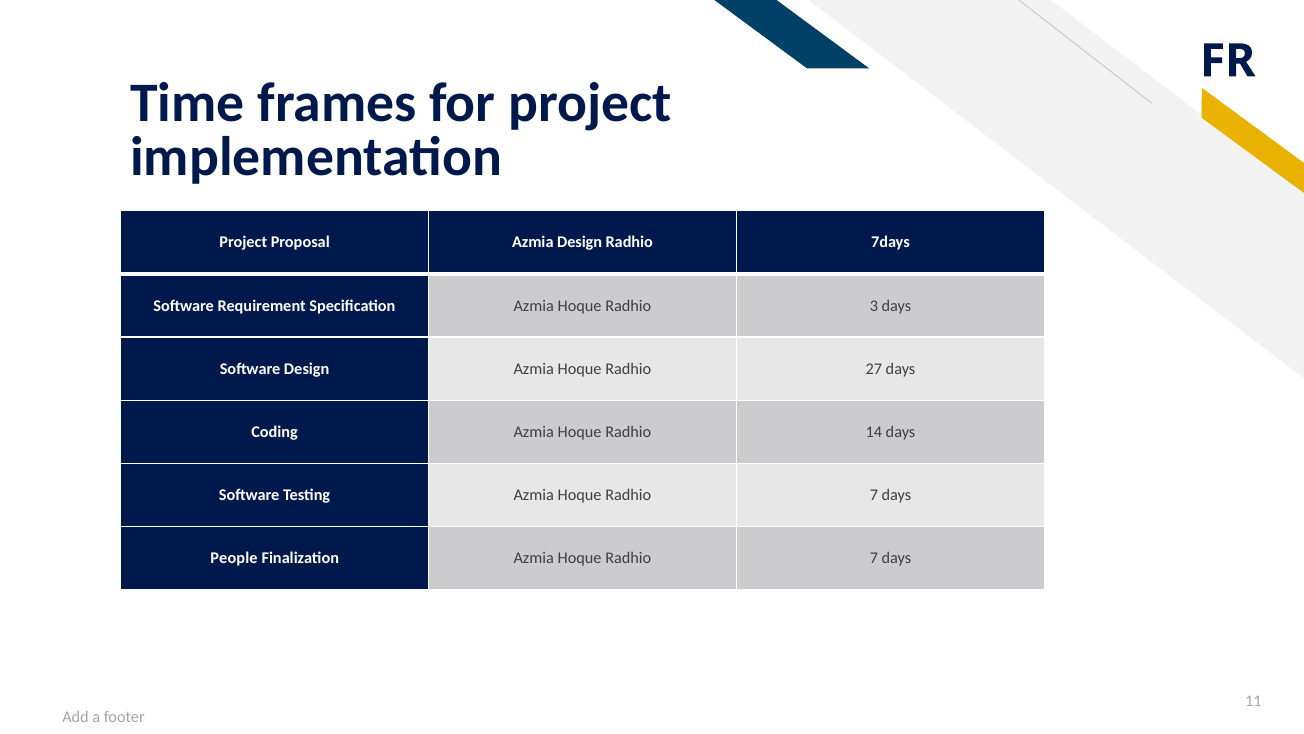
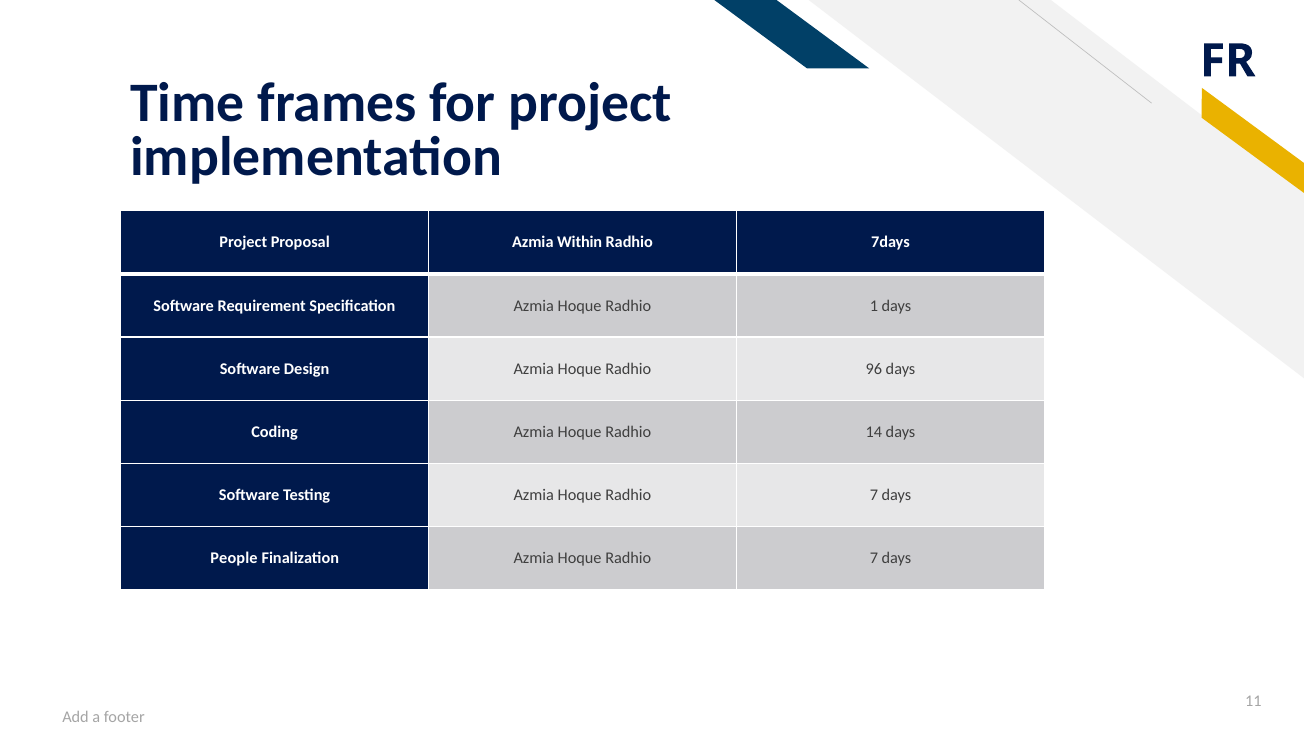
Azmia Design: Design -> Within (580, 242)
3: 3 -> 1 (874, 305)
27: 27 -> 96 (874, 369)
